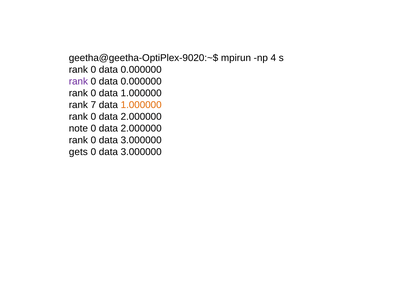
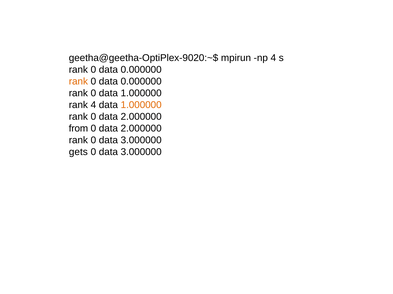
rank colour: purple -> orange (78, 82)
rank 7: 7 -> 4 (93, 105)
note: note -> from (78, 129)
